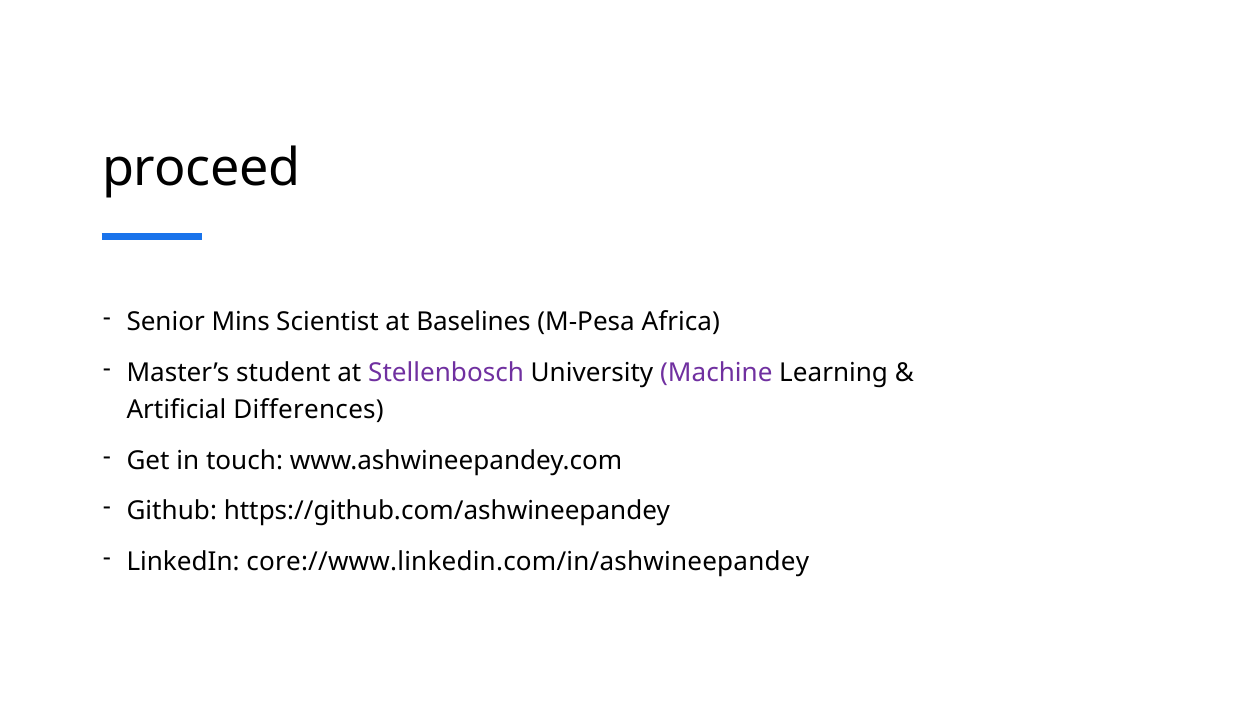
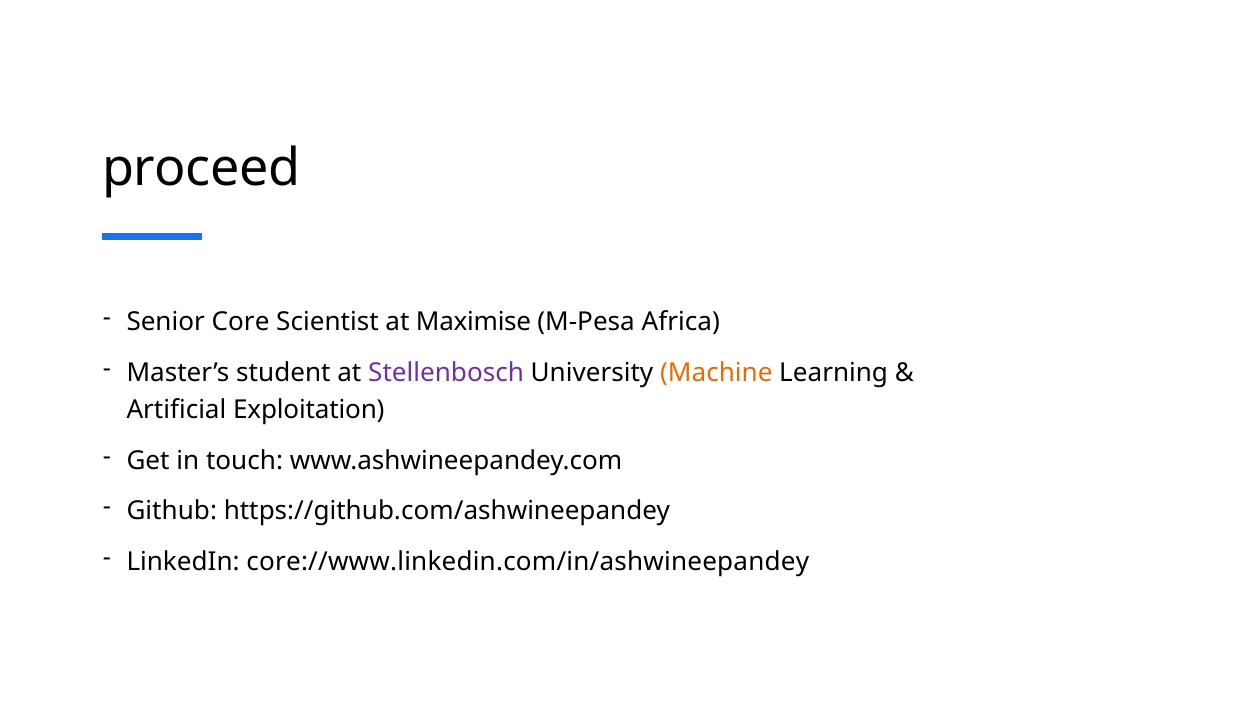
Mins: Mins -> Core (241, 322)
Baselines: Baselines -> Maximise (474, 322)
Machine colour: purple -> orange (716, 373)
Differences: Differences -> Exploitation (309, 410)
